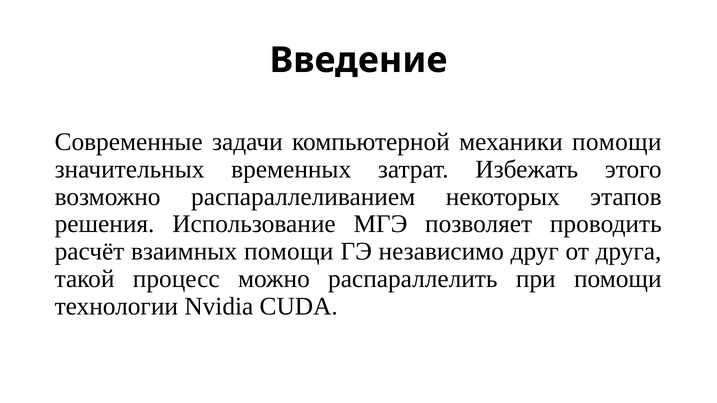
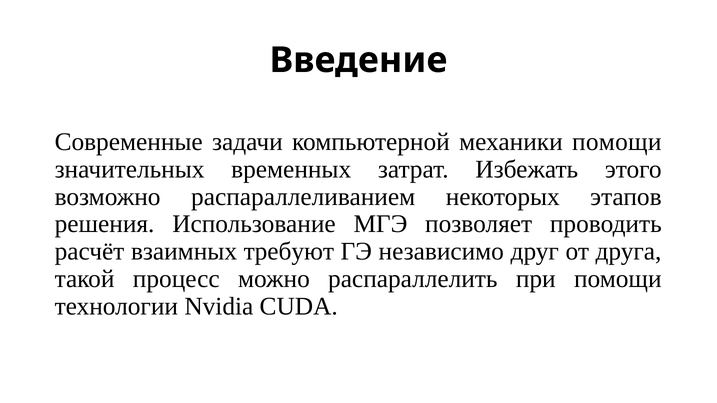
взаимных помощи: помощи -> требуют (289, 252)
